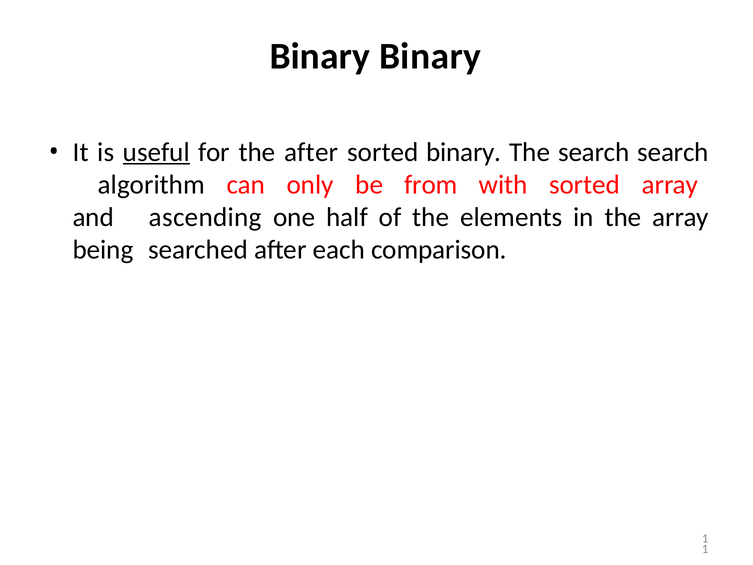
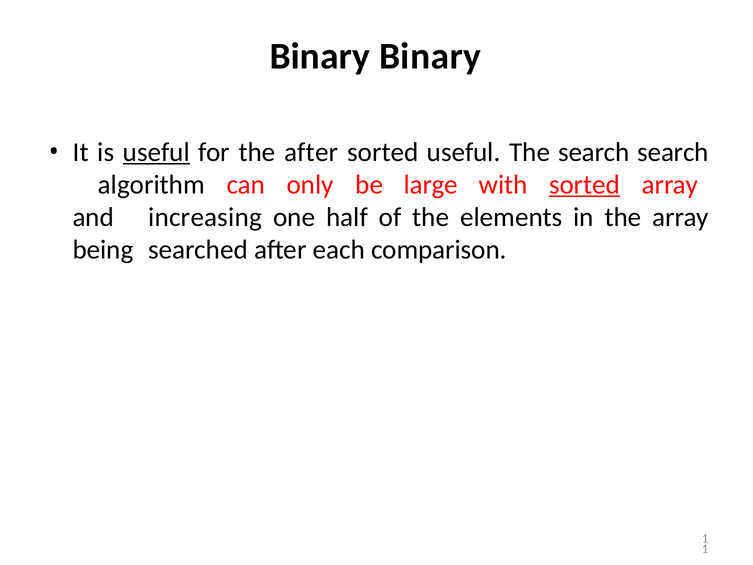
sorted binary: binary -> useful (464, 152)
from: from -> large (431, 185)
sorted underline: none -> present (585, 185)
ascending: ascending -> increasing (205, 217)
